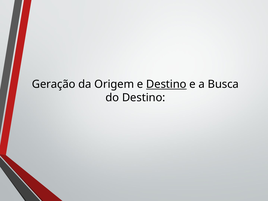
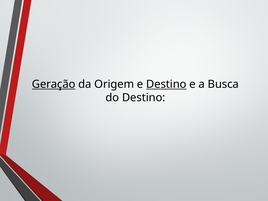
Geração underline: none -> present (54, 84)
